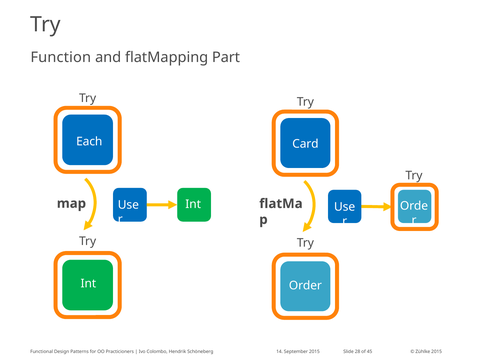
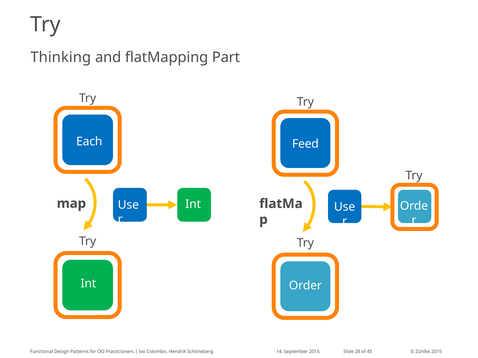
Function: Function -> Thinking (61, 58)
Card: Card -> Feed (305, 144)
